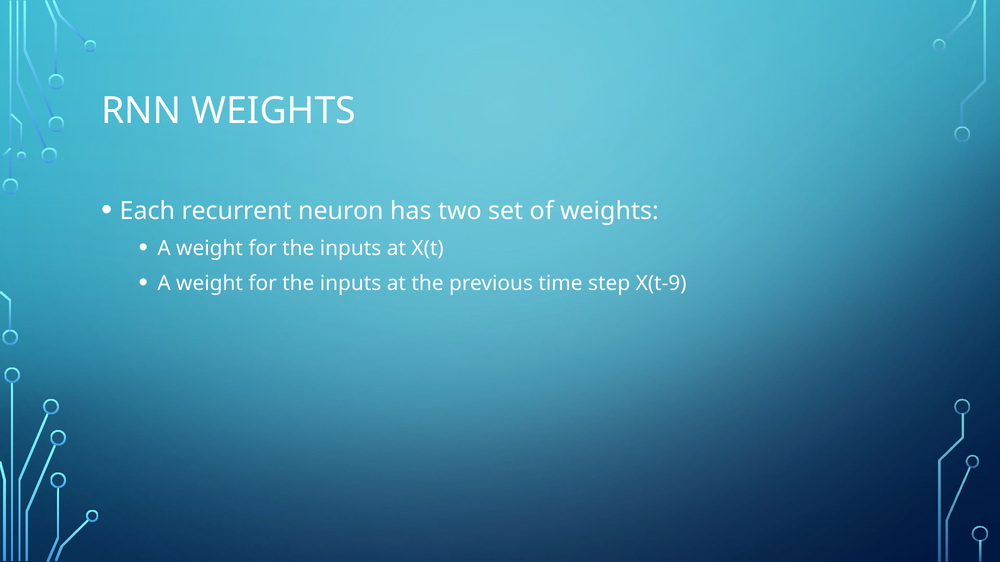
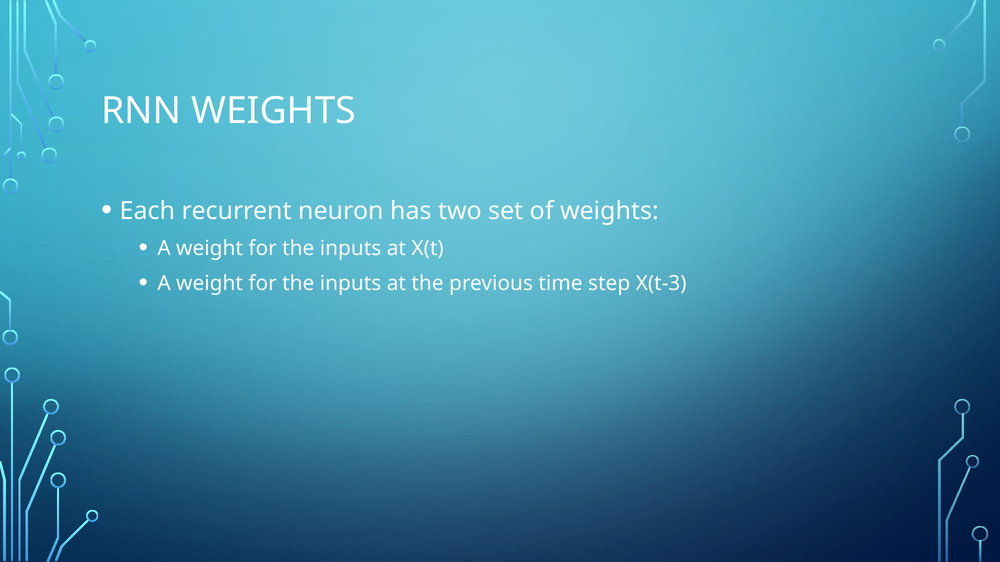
X(t-9: X(t-9 -> X(t-3 (661, 284)
